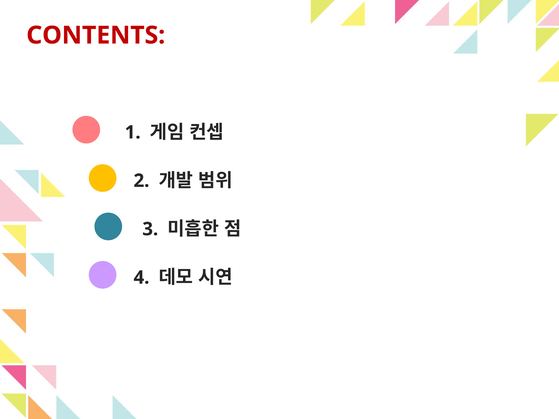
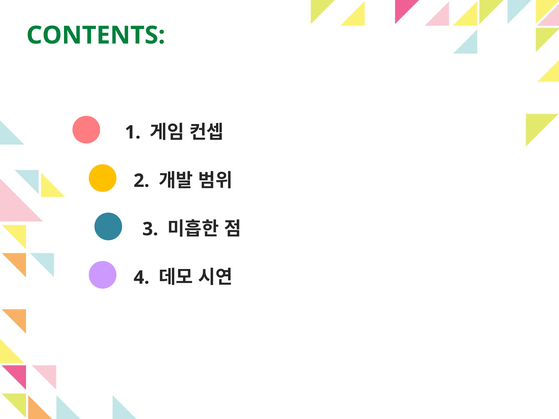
CONTENTS colour: red -> green (96, 35)
